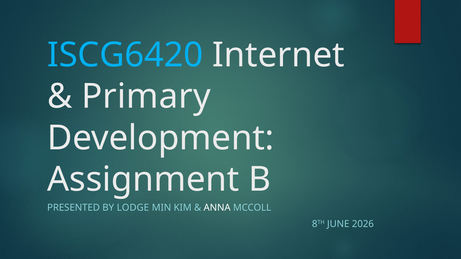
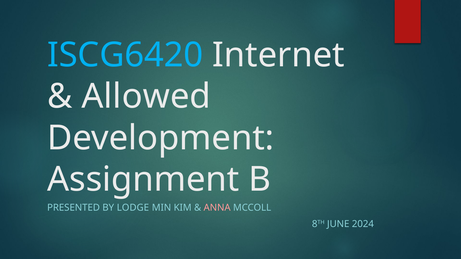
Primary: Primary -> Allowed (146, 97)
ANNA colour: white -> pink (217, 208)
2026: 2026 -> 2024 (363, 224)
